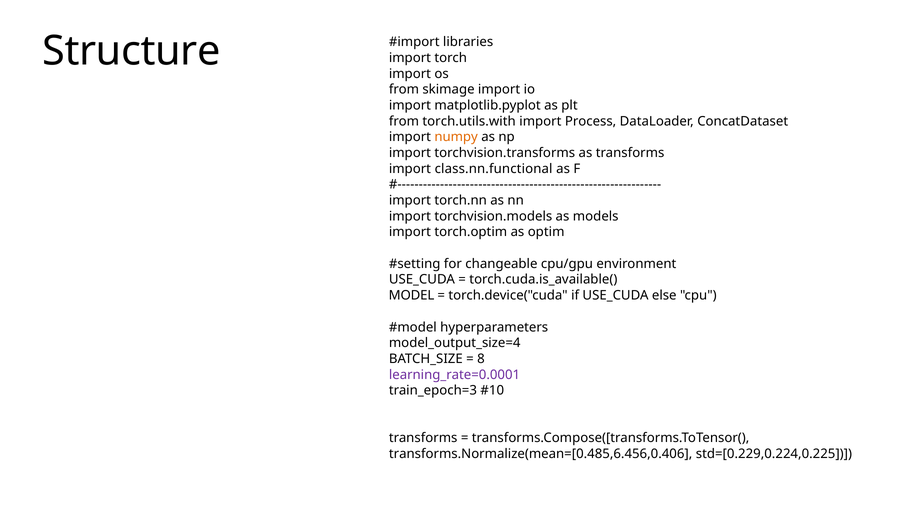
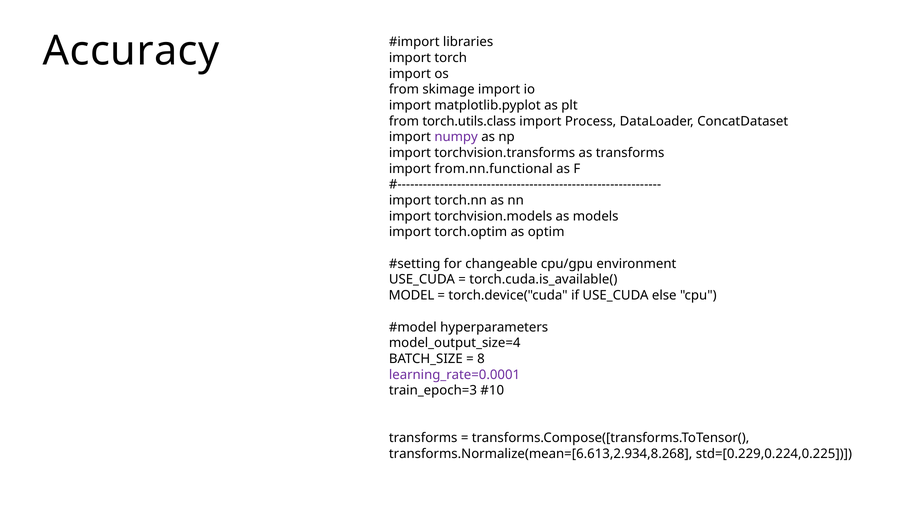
Structure: Structure -> Accuracy (131, 51)
torch.utils.with: torch.utils.with -> torch.utils.class (469, 121)
numpy colour: orange -> purple (456, 137)
class.nn.functional: class.nn.functional -> from.nn.functional (494, 169)
transforms.Normalize(mean=[0.485,6.456,0.406: transforms.Normalize(mean=[0.485,6.456,0.406 -> transforms.Normalize(mean=[6.613,2.934,8.268 (541, 454)
